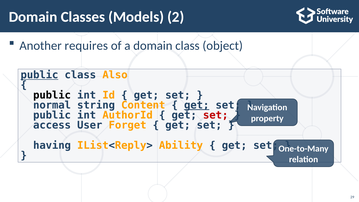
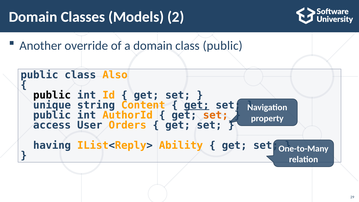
requires: requires -> override (86, 46)
class object: object -> public (223, 46)
public underline: present -> none (39, 75)
normal: normal -> unique (52, 105)
set colour: red -> orange (216, 115)
Forget: Forget -> Orders (128, 125)
